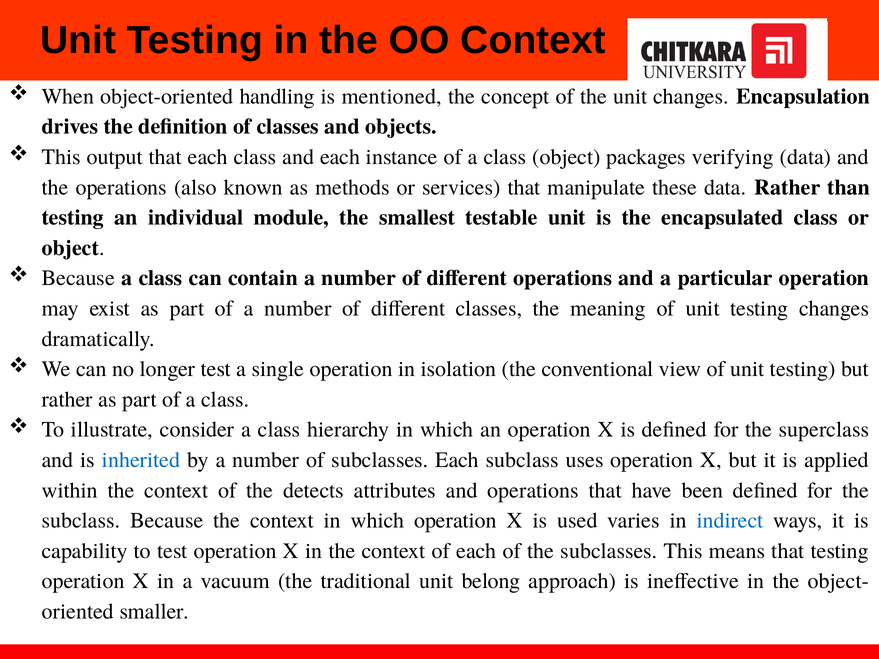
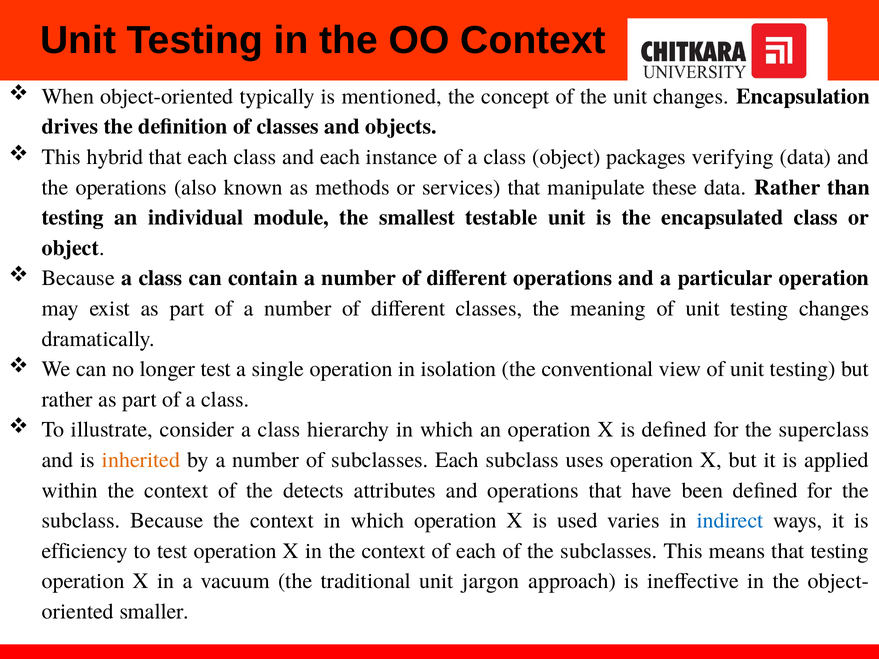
handling: handling -> typically (277, 96)
output: output -> hybrid (115, 157)
inherited colour: blue -> orange (141, 460)
capability: capability -> efficiency (85, 551)
belong: belong -> jargon (491, 581)
